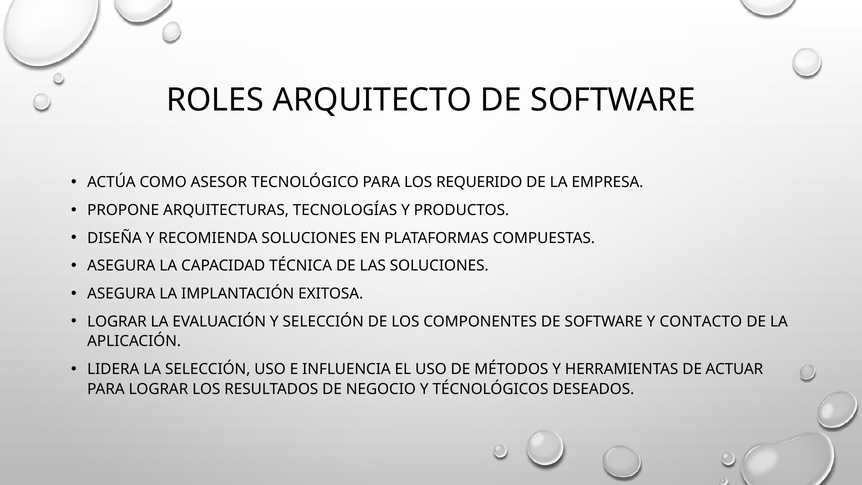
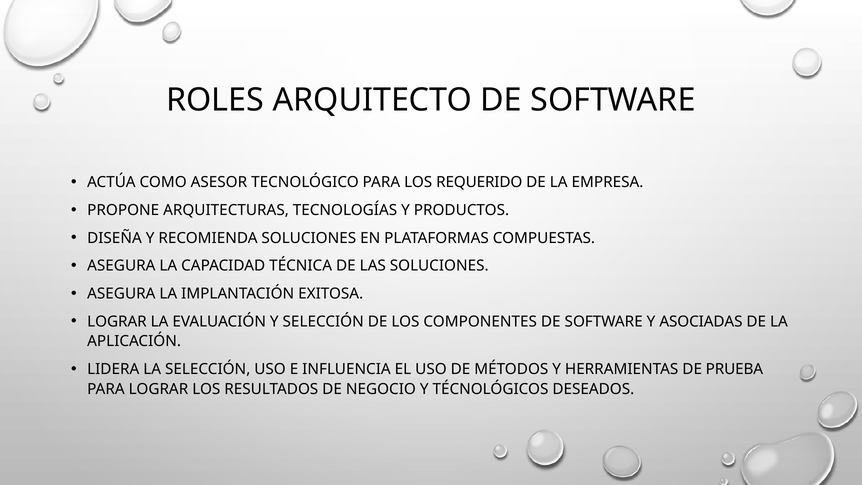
CONTACTO: CONTACTO -> ASOCIADAS (701, 321)
ACTUAR: ACTUAR -> PRUEBA (734, 369)
